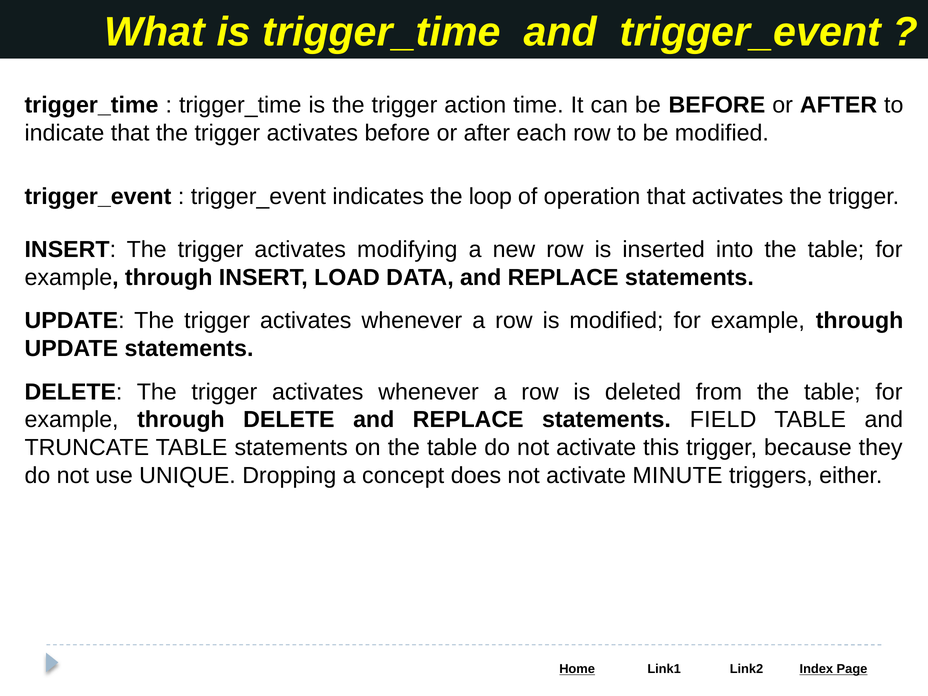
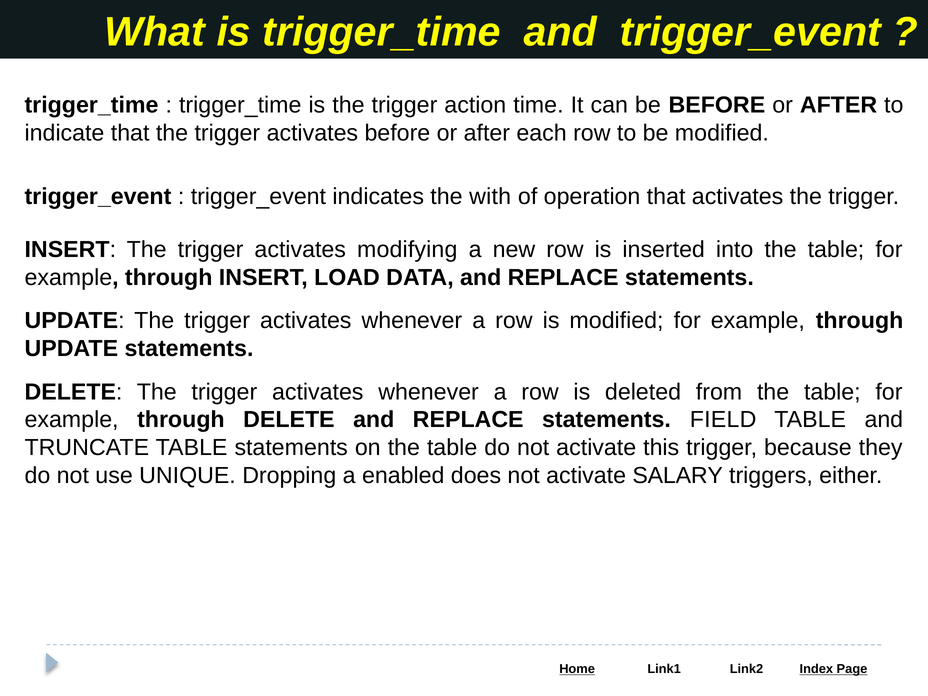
loop: loop -> with (490, 196)
concept: concept -> enabled (403, 475)
MINUTE: MINUTE -> SALARY (678, 475)
